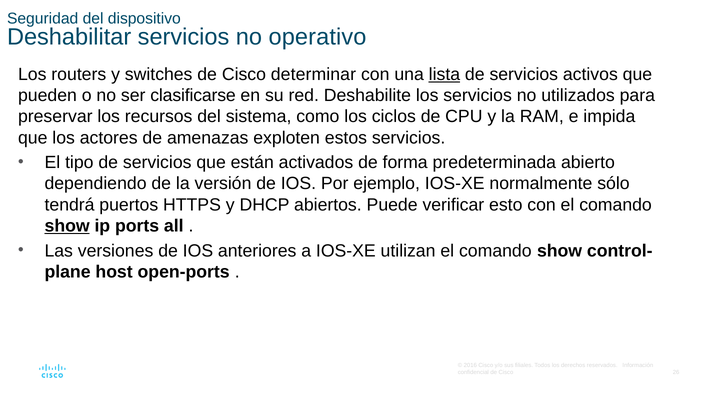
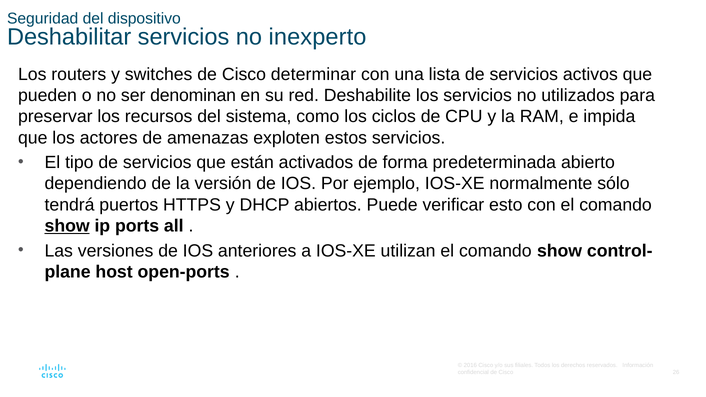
operativo: operativo -> inexperto (317, 37)
lista underline: present -> none (444, 74)
clasificarse: clasificarse -> denominan (193, 95)
